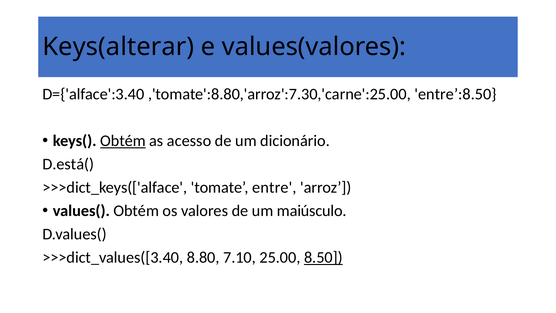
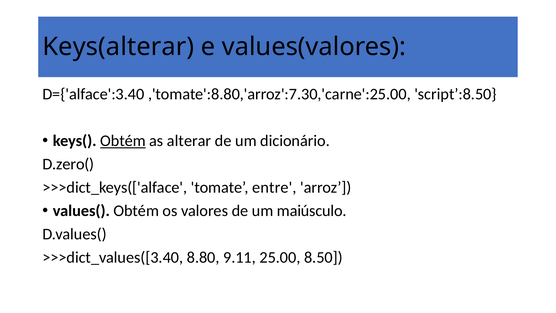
entre’:8.50: entre’:8.50 -> script’:8.50 (455, 94)
acesso: acesso -> alterar (189, 141)
D.está(: D.está( -> D.zero( (68, 164)
7.10: 7.10 -> 9.11 (240, 257)
8.50 underline: present -> none (323, 257)
